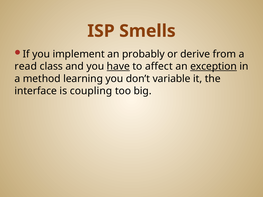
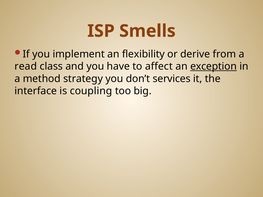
probably: probably -> flexibility (143, 54)
have underline: present -> none (118, 66)
learning: learning -> strategy (83, 79)
variable: variable -> services (172, 79)
